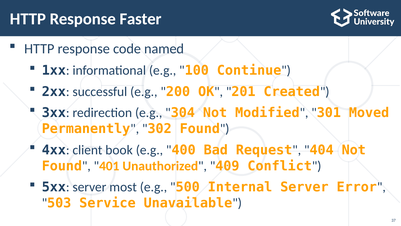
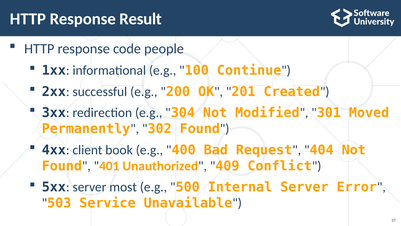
Faster: Faster -> Result (141, 19)
named: named -> people (164, 49)
